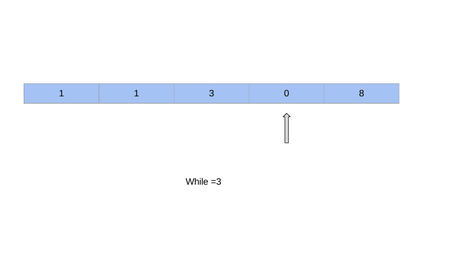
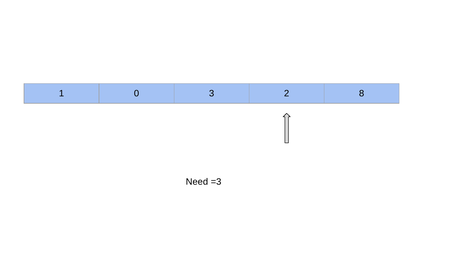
1 1: 1 -> 0 (137, 94)
0: 0 -> 2 (287, 94)
While: While -> Need (197, 182)
